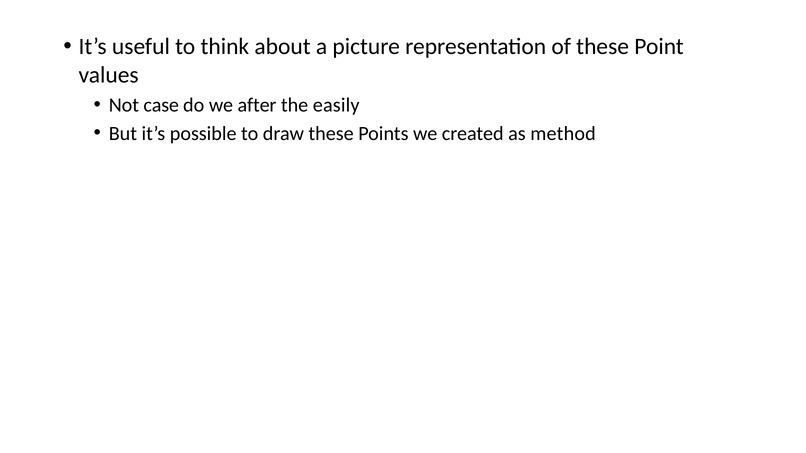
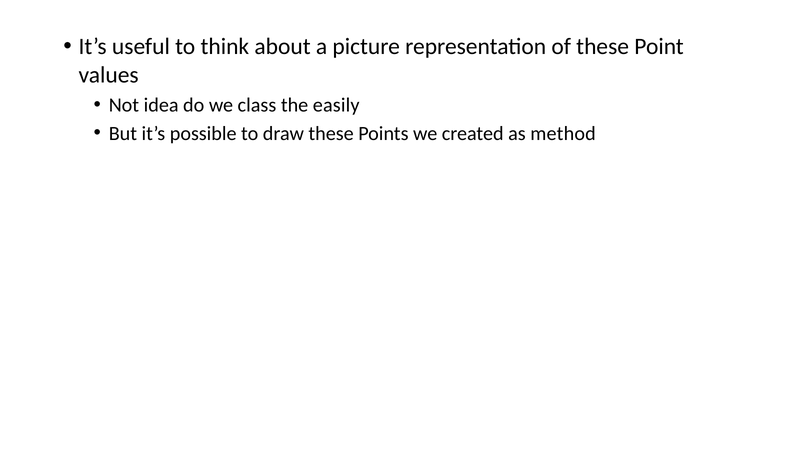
case: case -> idea (161, 105)
after: after -> class (257, 105)
